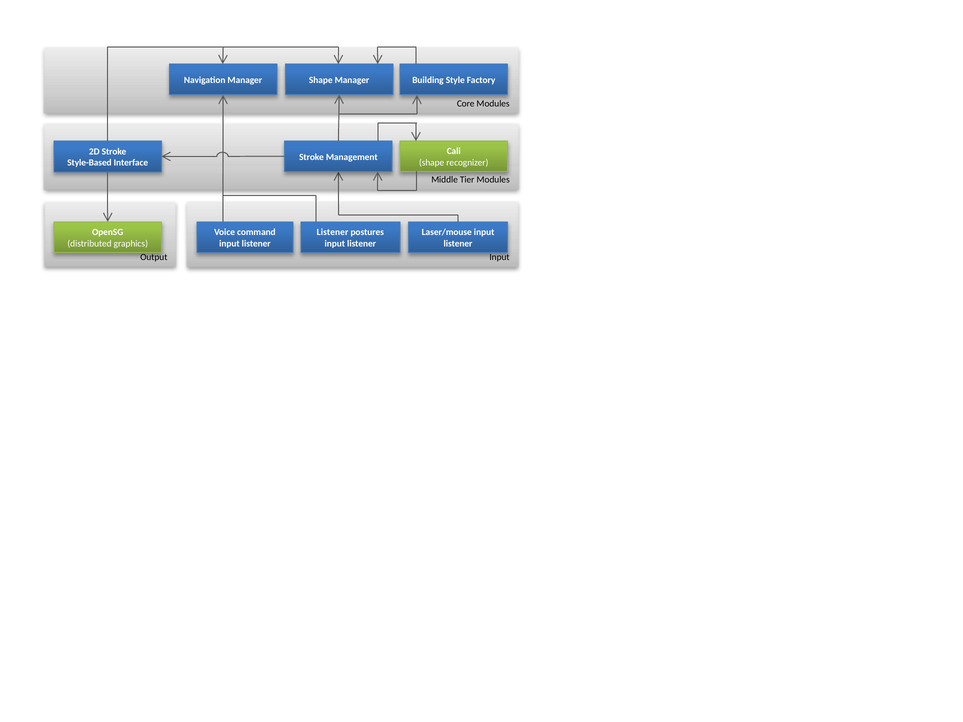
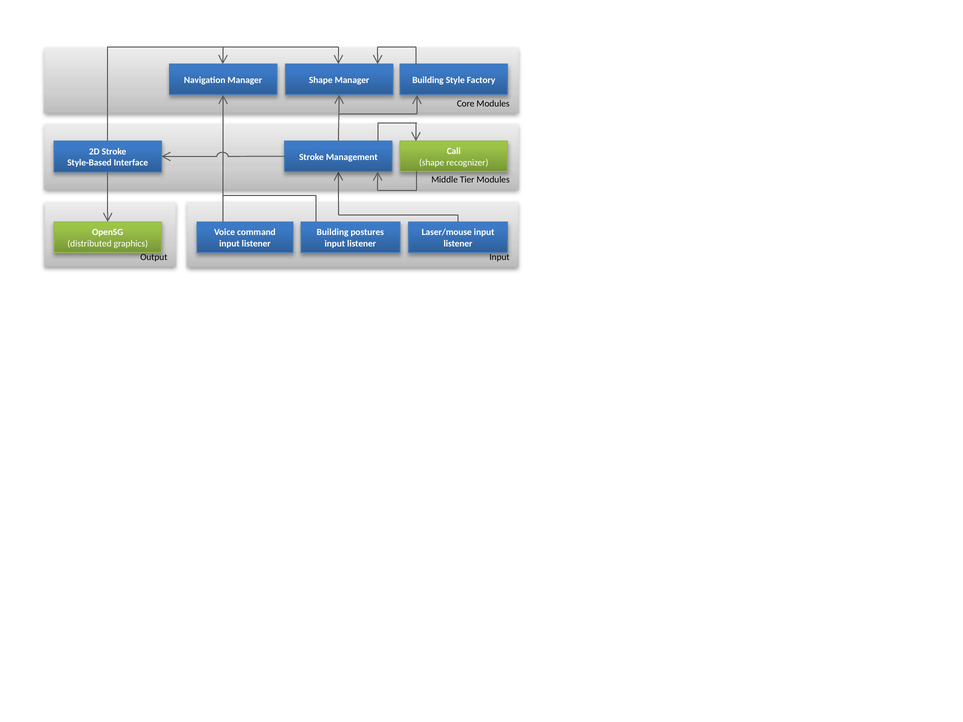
Listener: Listener -> Building (333, 232)
